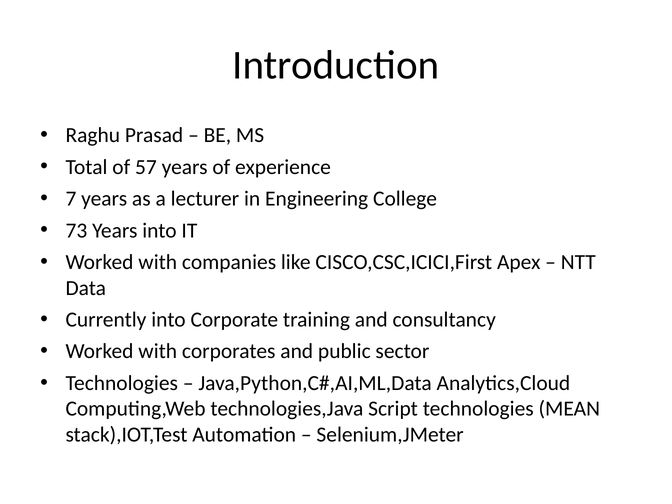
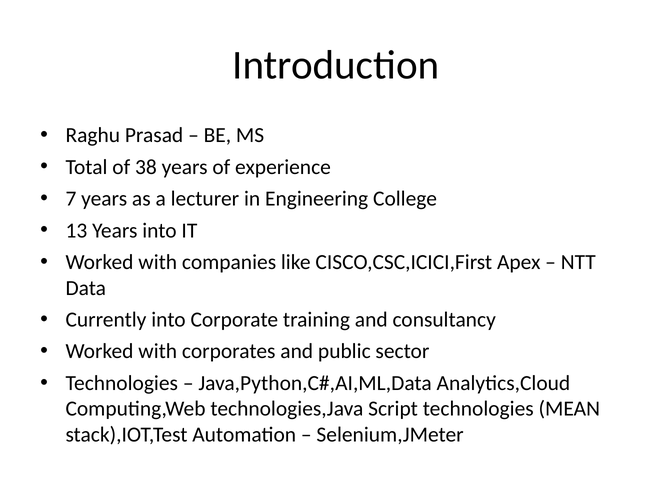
57: 57 -> 38 (146, 167)
73: 73 -> 13 (76, 231)
